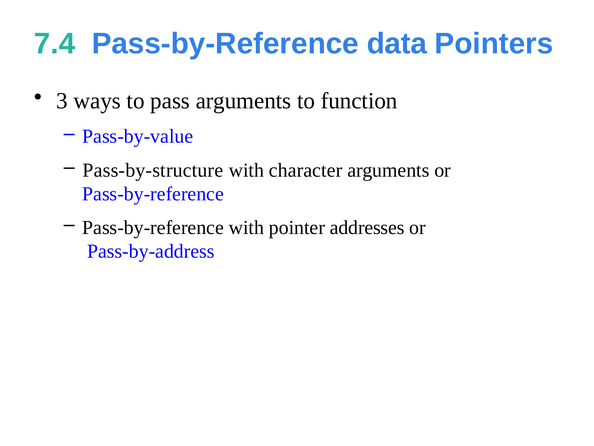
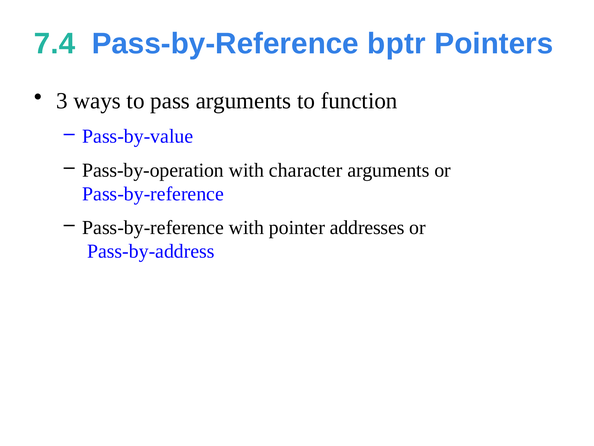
data: data -> bptr (397, 44)
Pass-by-structure: Pass-by-structure -> Pass-by-operation (153, 170)
